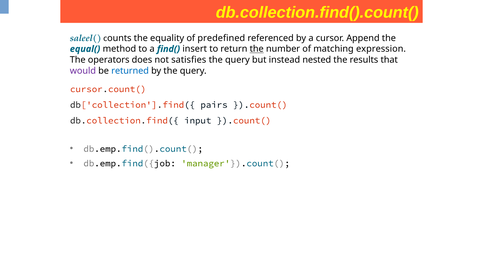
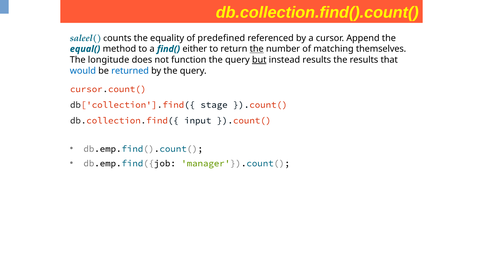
insert: insert -> either (195, 49)
expression: expression -> themselves (381, 49)
operators: operators -> longitude (109, 60)
satisfies: satisfies -> function (189, 60)
but underline: none -> present (259, 60)
instead nested: nested -> results (317, 60)
would colour: purple -> blue (83, 71)
pairs: pairs -> stage (214, 105)
